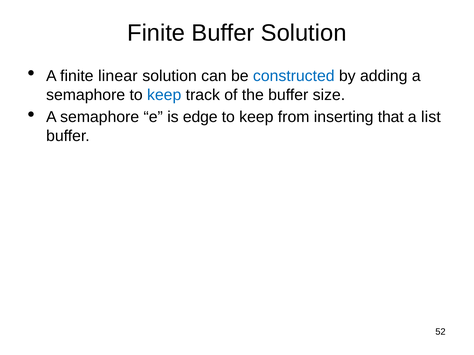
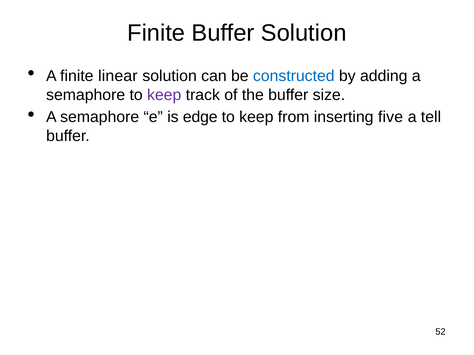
keep colour: blue -> purple (164, 95)
that: that -> five (391, 117)
list: list -> tell (431, 117)
